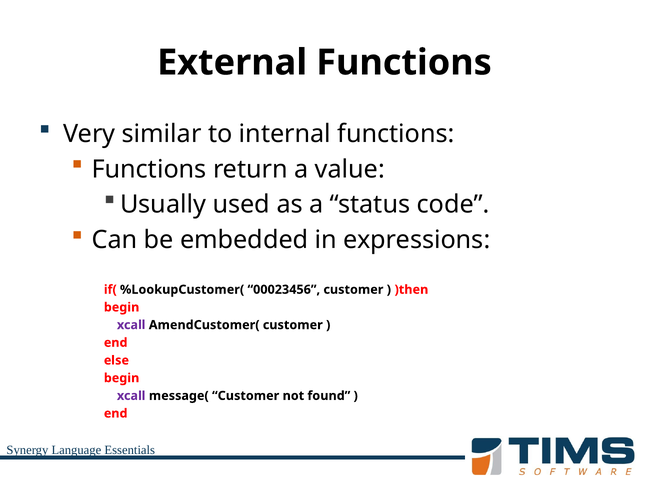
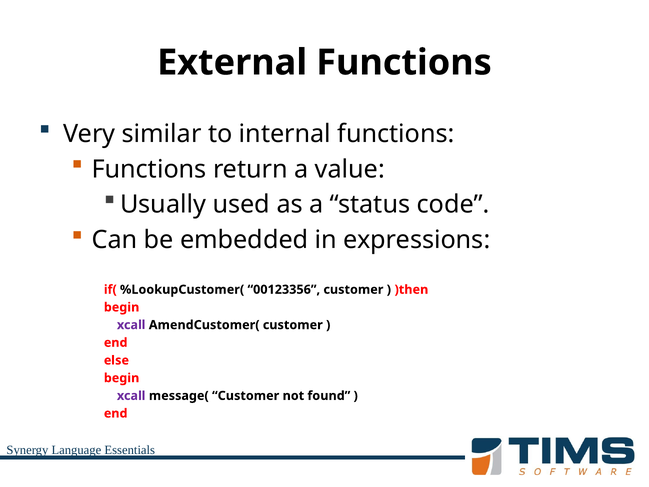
00023456: 00023456 -> 00123356 (284, 289)
